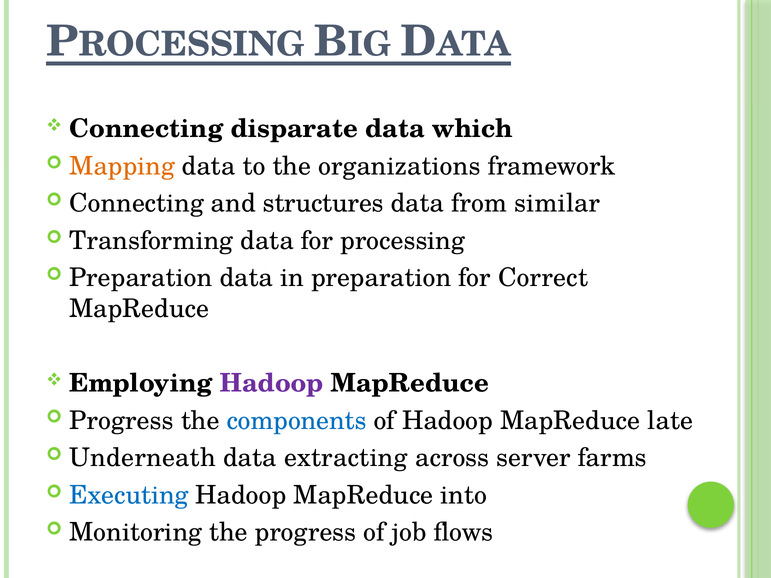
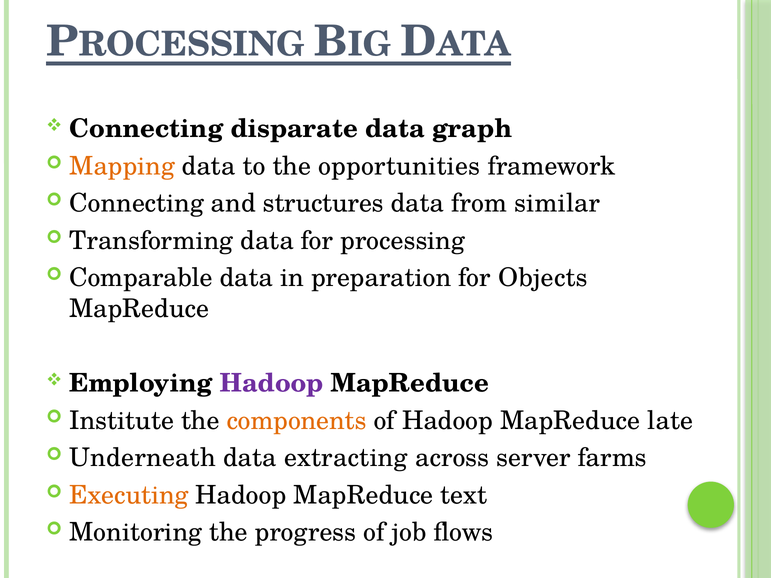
which: which -> graph (472, 129)
organizations: organizations -> opportunities (399, 166)
Preparation: Preparation -> Comparable (141, 278)
Correct: Correct -> Objects (543, 278)
Progress: Progress -> Institute (122, 421)
components colour: blue -> orange (297, 421)
Executing colour: blue -> orange (129, 495)
into: into -> text (464, 495)
